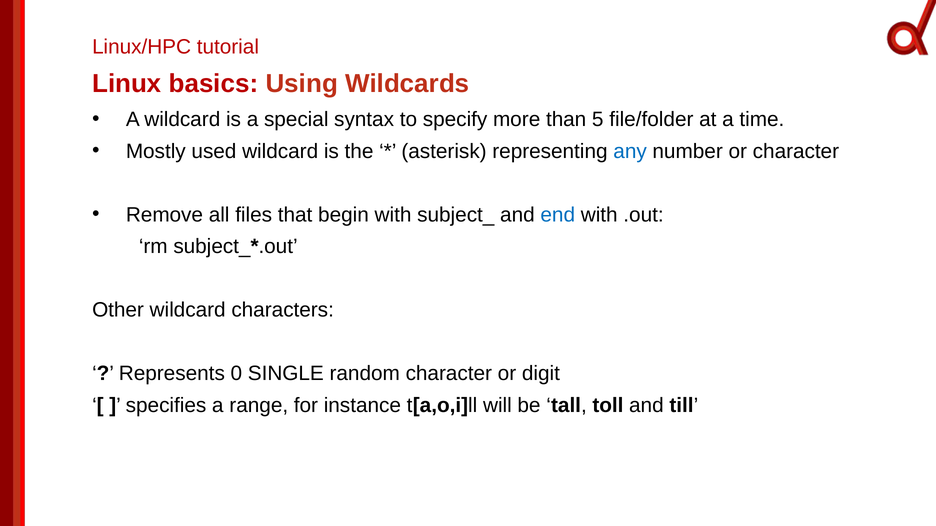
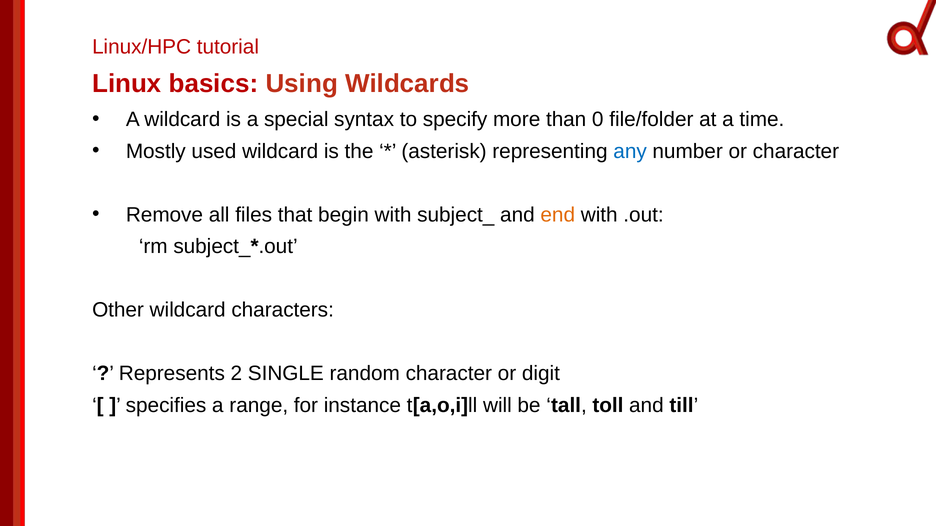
5: 5 -> 0 (598, 120)
end colour: blue -> orange (558, 215)
0: 0 -> 2 (236, 374)
